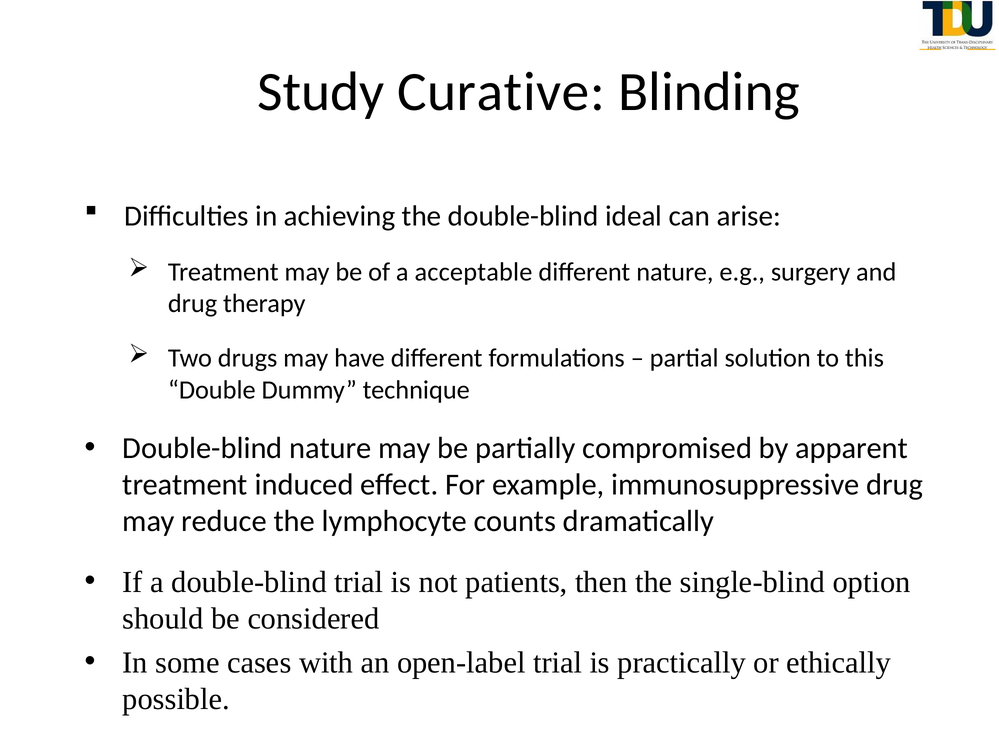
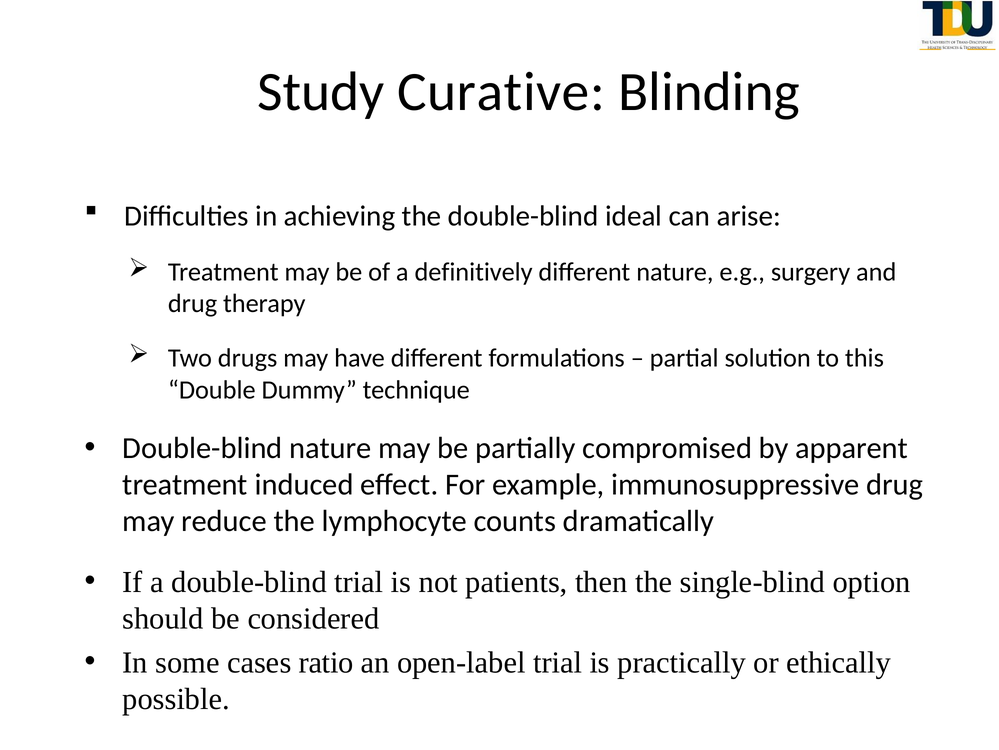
acceptable: acceptable -> definitively (474, 272)
with: with -> ratio (326, 662)
